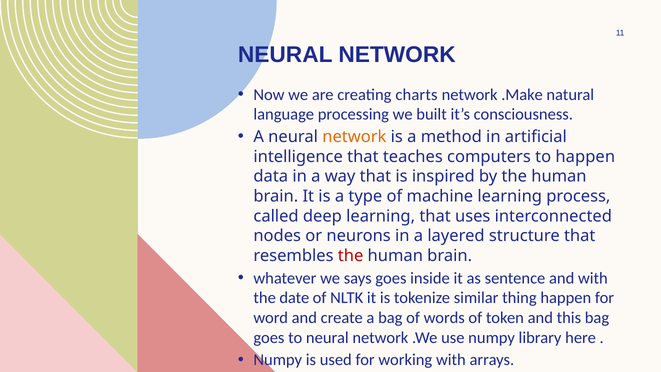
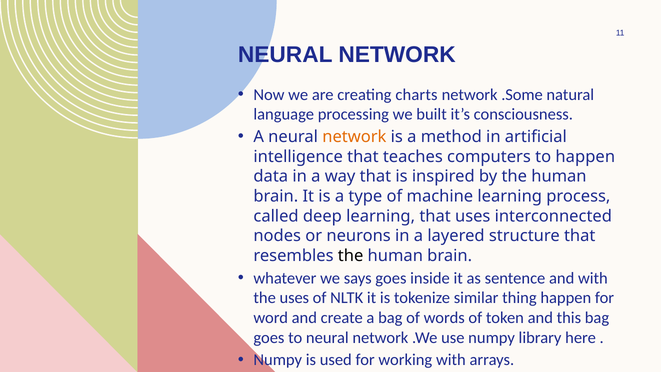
.Make: .Make -> .Some (522, 95)
the colour: red -> black (351, 256)
the date: date -> uses (294, 298)
